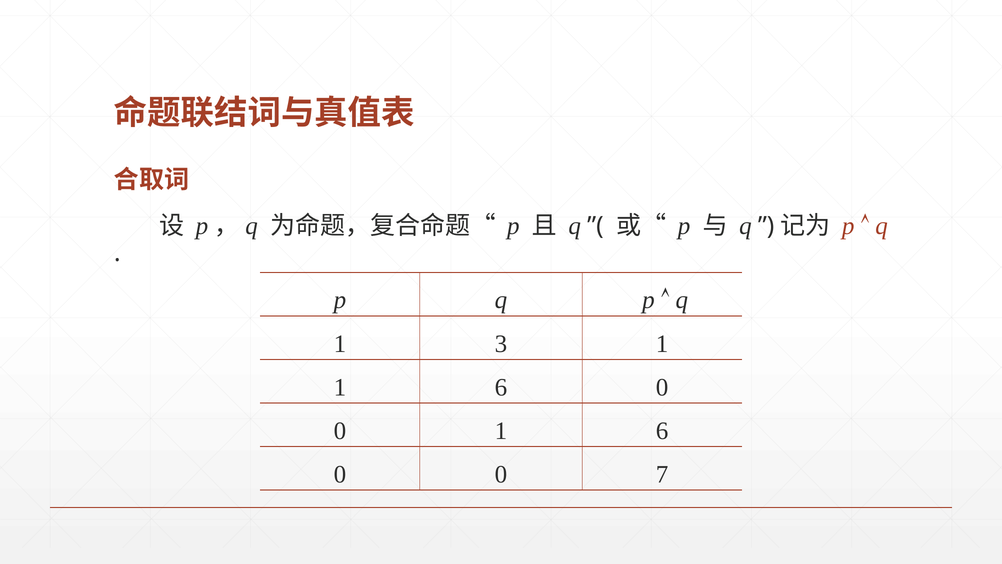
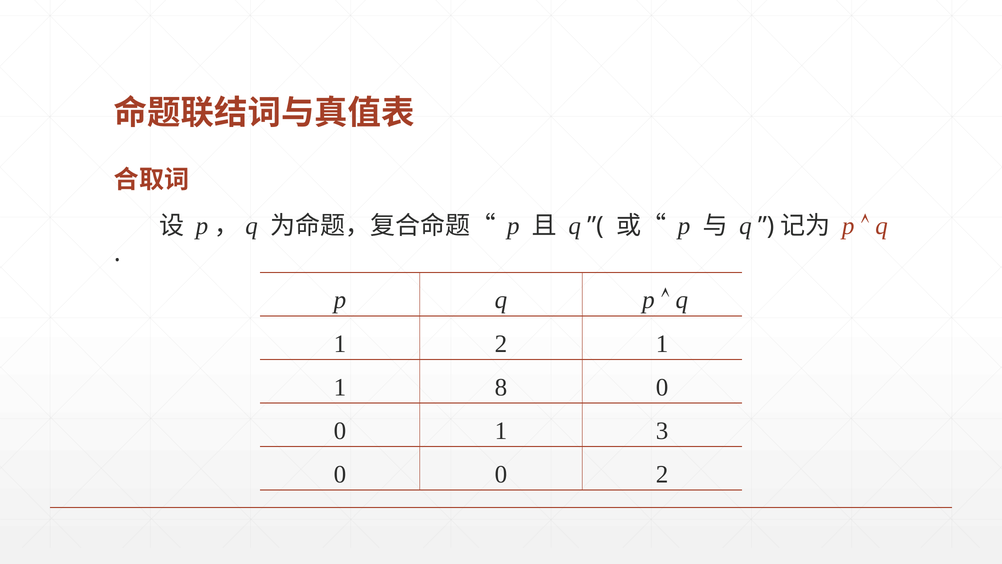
1 3: 3 -> 2 (501, 344)
6: 6 -> 8 (501, 387)
0 1 6: 6 -> 3 (662, 430)
0 7: 7 -> 2 (662, 474)
